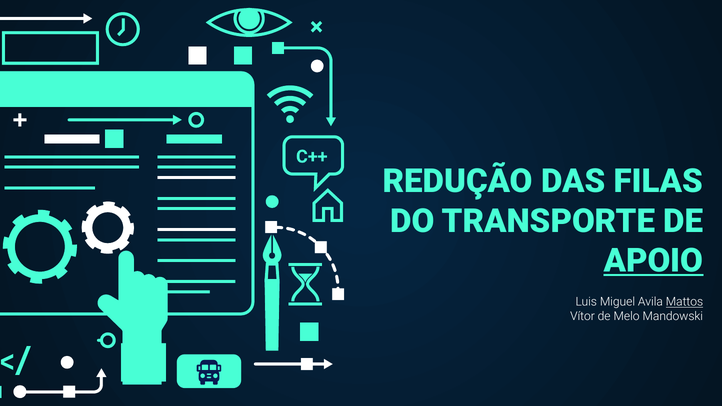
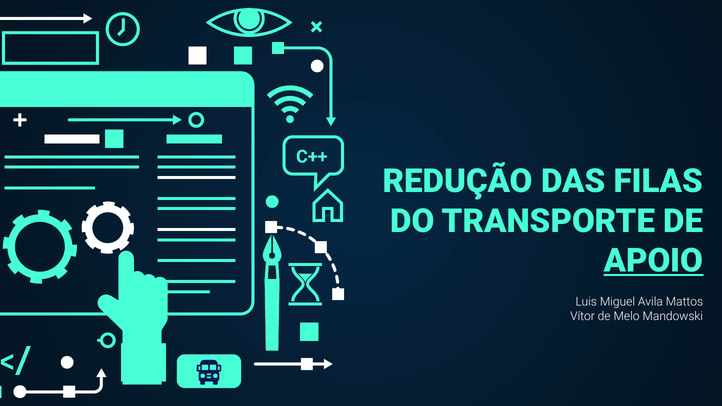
Mattos underline: present -> none (684, 302)
